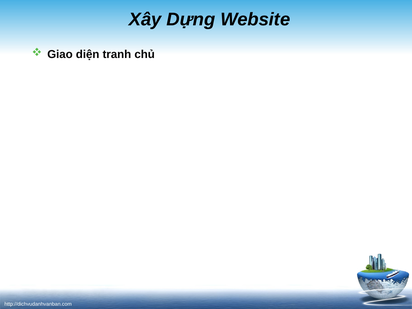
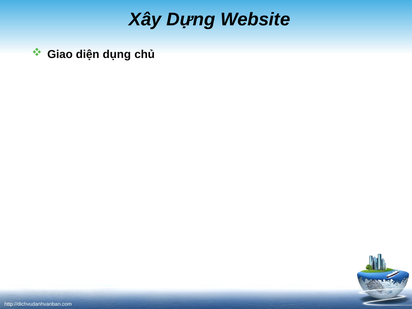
tranh: tranh -> dụng (117, 54)
